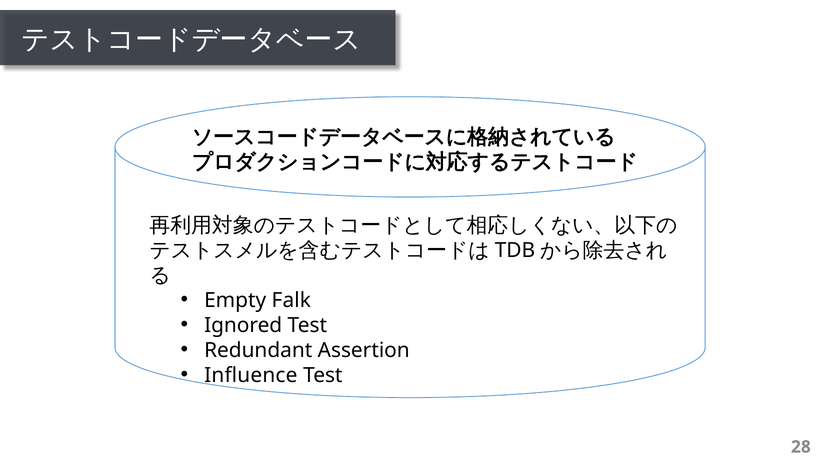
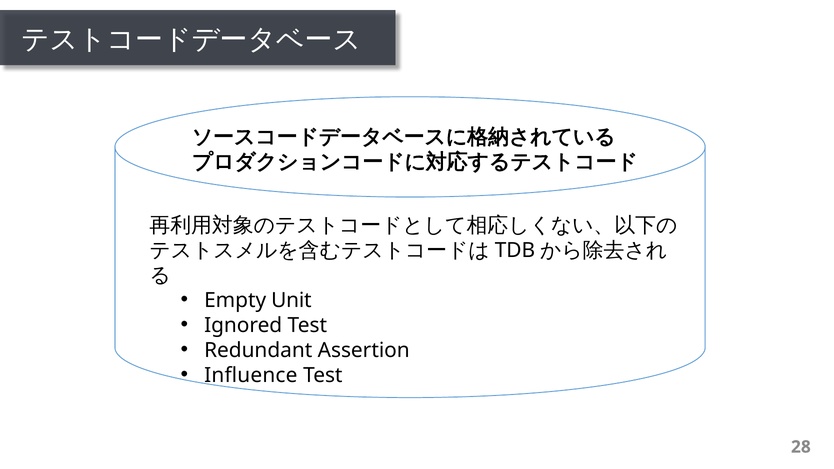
Falk: Falk -> Unit (291, 300)
